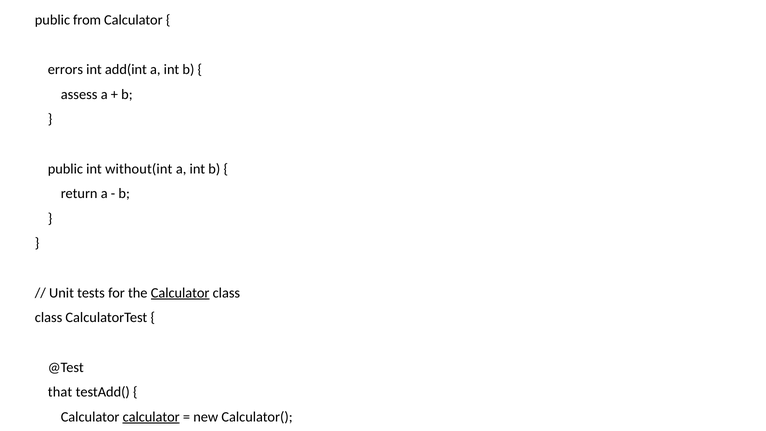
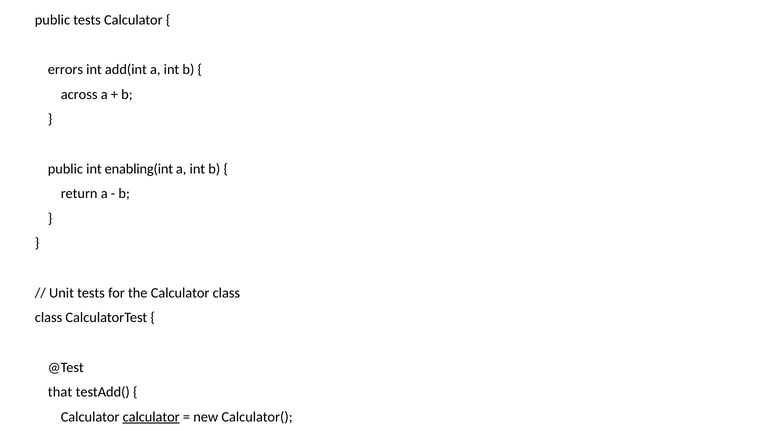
public from: from -> tests (87, 20)
assess: assess -> across (79, 94)
without(int: without(int -> enabling(int (139, 169)
Calculator underline: present -> none (180, 293)
